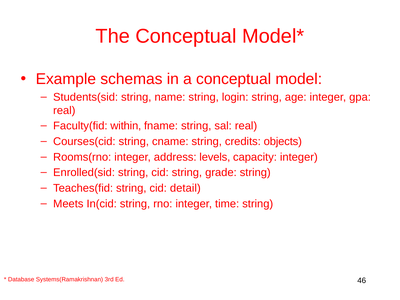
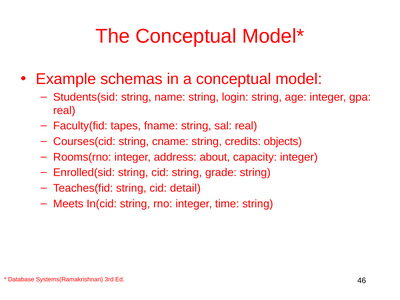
within: within -> tapes (126, 126)
levels: levels -> about (215, 157)
